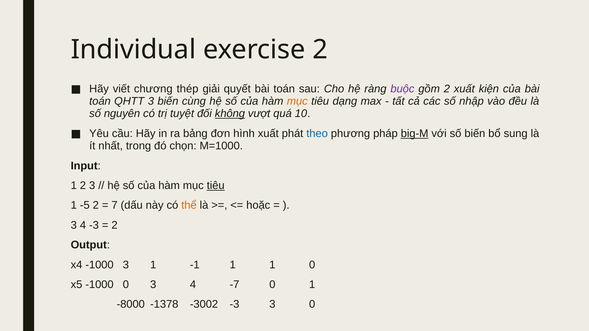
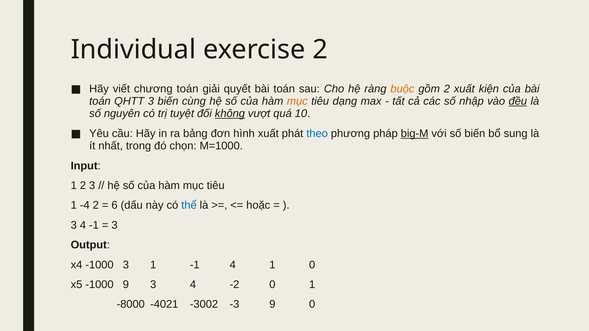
chương thép: thép -> toán (188, 89)
buộc colour: purple -> orange (402, 89)
đều underline: none -> present (518, 101)
tiêu underline: present -> none (216, 186)
-5: -5 -> -4 (85, 206)
7: 7 -> 6 (115, 206)
thể colour: orange -> blue (189, 206)
4 -3: -3 -> -1 (94, 225)
2: 2 -> 3 (115, 225)
-1 1: 1 -> 4 (233, 265)
-1000 0: 0 -> 9 (126, 285)
-7: -7 -> -2 (234, 285)
-1378: -1378 -> -4021 (164, 305)
-3 3: 3 -> 9 (272, 305)
